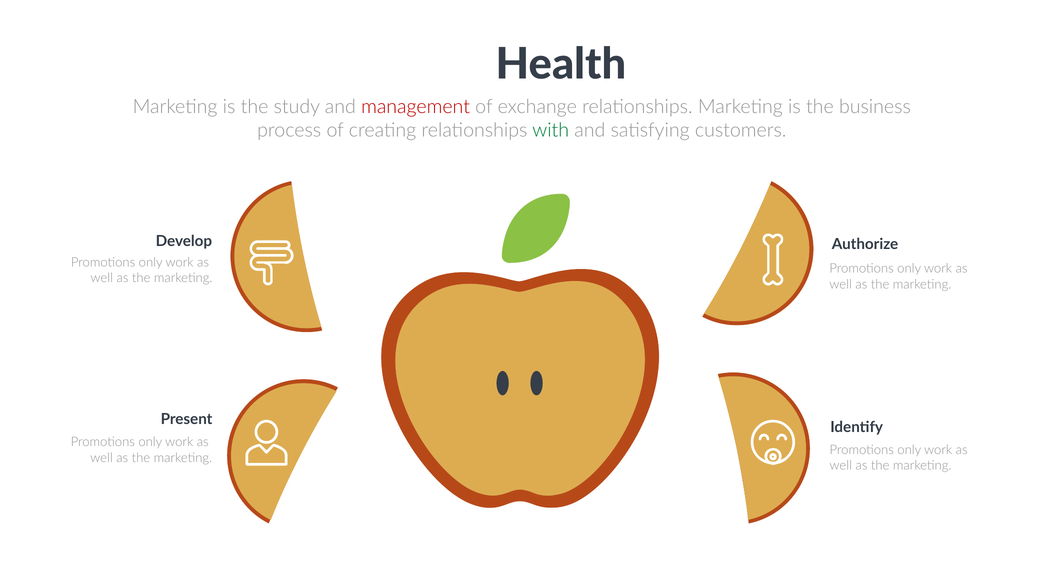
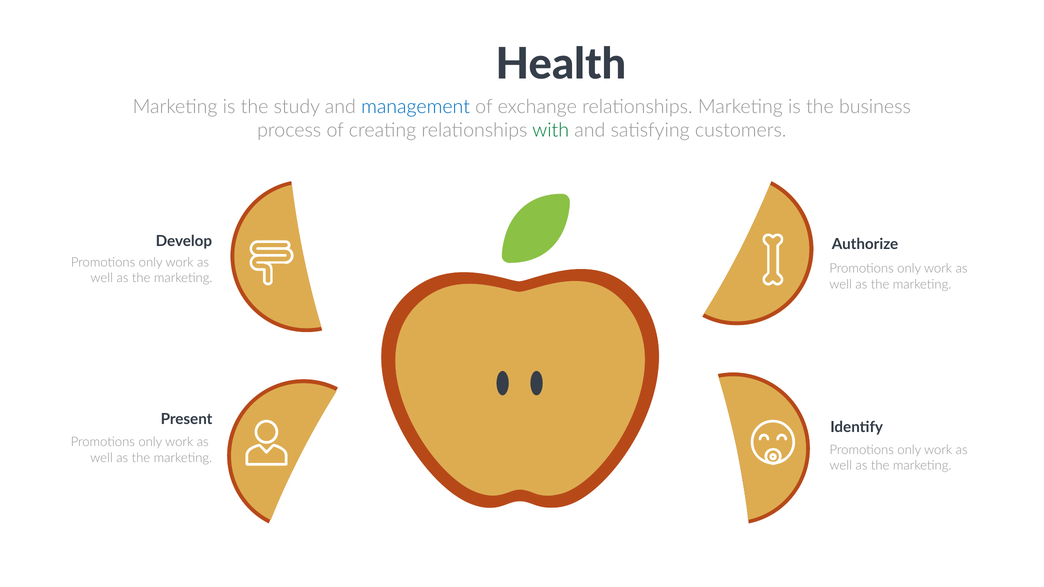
management colour: red -> blue (416, 107)
